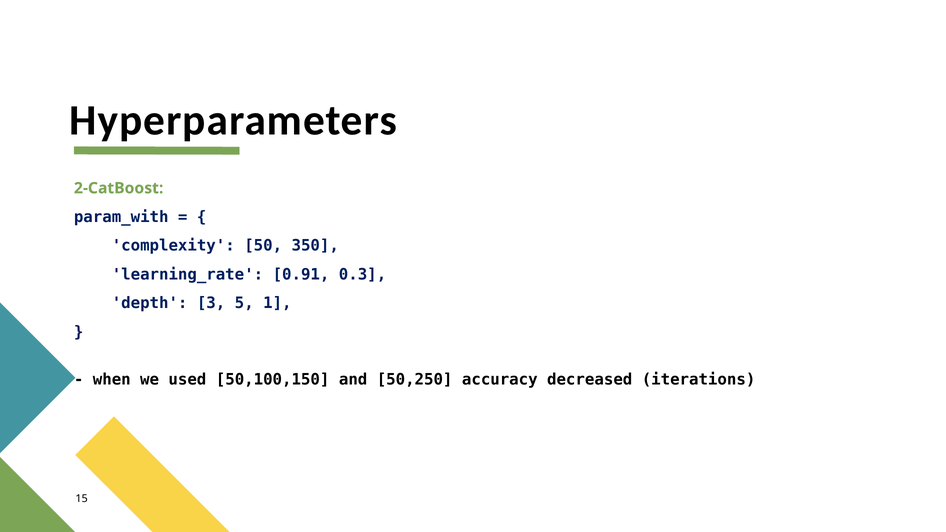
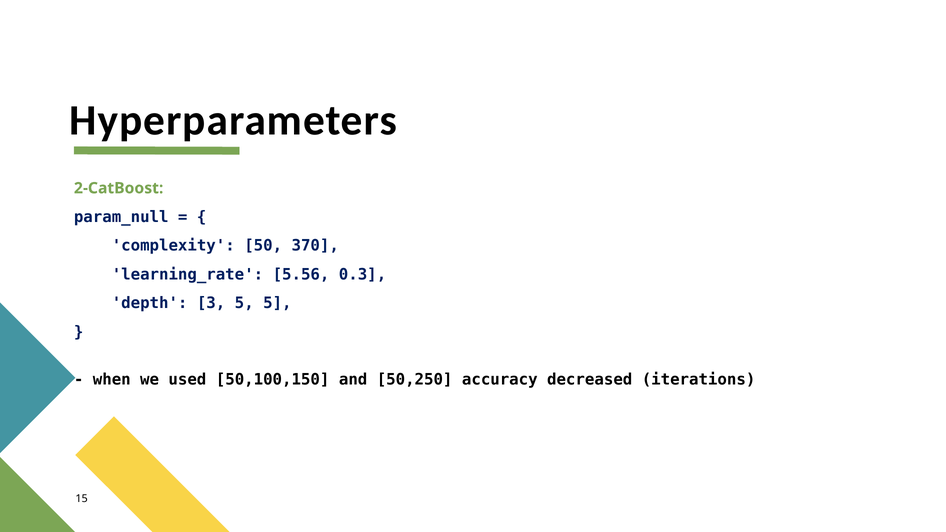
param_with: param_with -> param_null (121, 217)
350: 350 -> 370 (315, 246)
0.91: 0.91 -> 5.56 (301, 274)
5 1: 1 -> 5 (277, 303)
